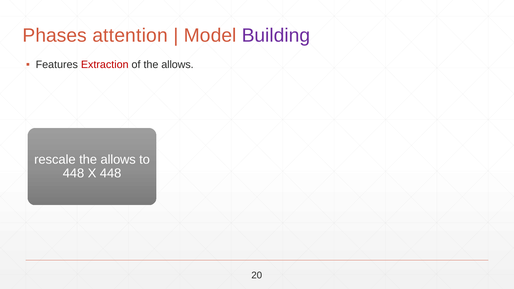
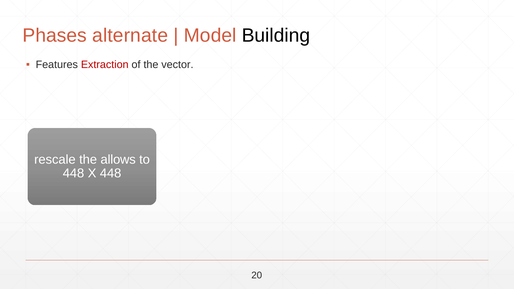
attention: attention -> alternate (130, 36)
Building colour: purple -> black (276, 36)
of the allows: allows -> vector (177, 65)
